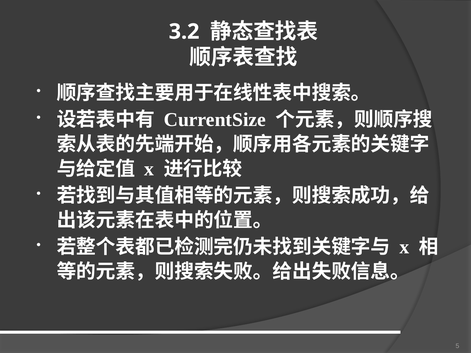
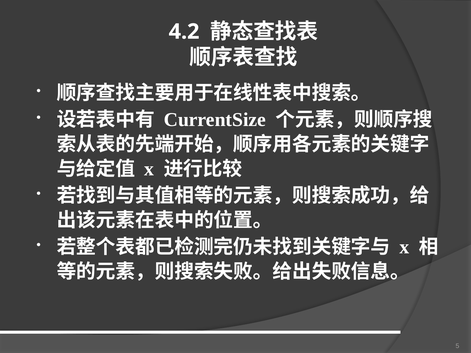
3.2: 3.2 -> 4.2 (184, 32)
